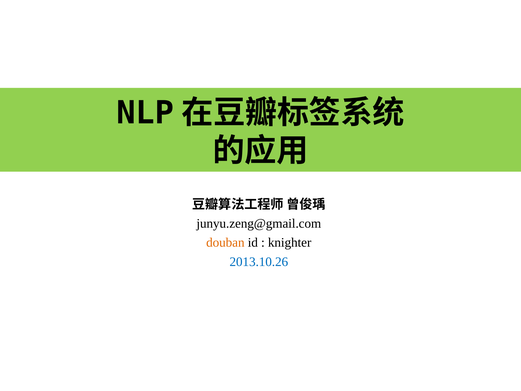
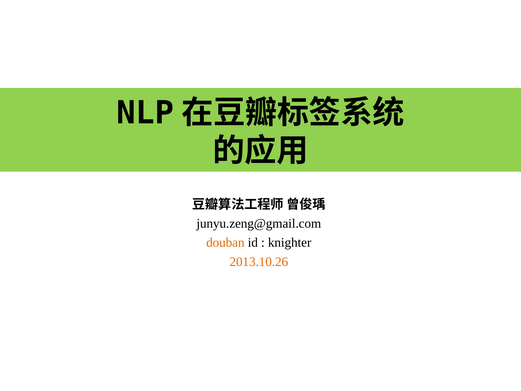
2013.10.26 colour: blue -> orange (259, 262)
